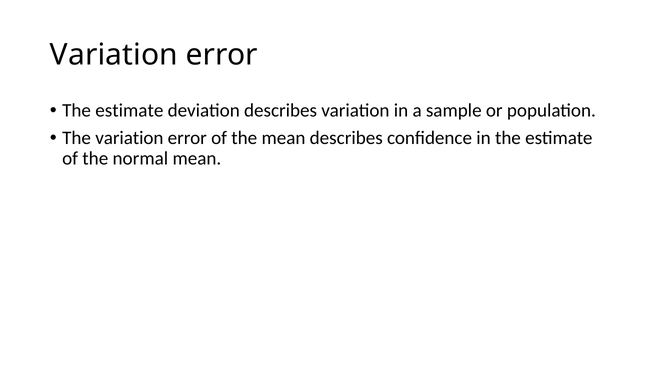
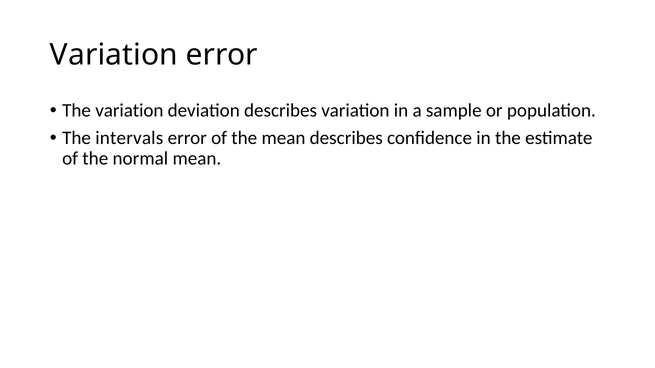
estimate: estimate -> variation (129, 111)
The variation: variation -> intervals (129, 138)
